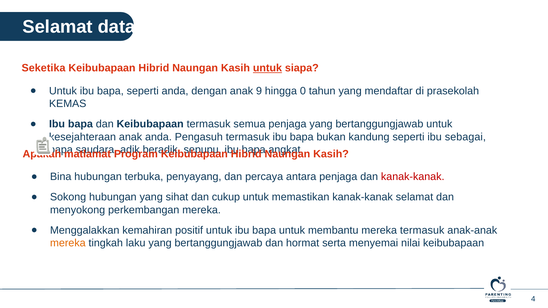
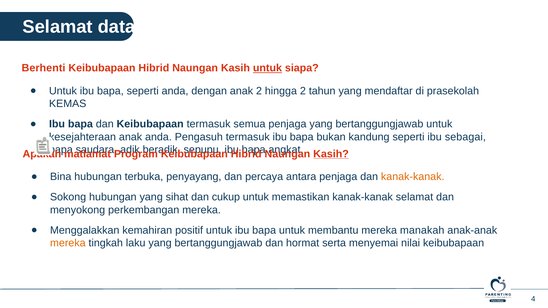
Seketika: Seketika -> Berhenti (44, 68)
anak 9: 9 -> 2 (259, 91)
hingga 0: 0 -> 2 (303, 91)
Kasih underline: none -> present (331, 154)
kanak-kanak colour: red -> orange (413, 177)
mereka termasuk: termasuk -> manakah (422, 231)
